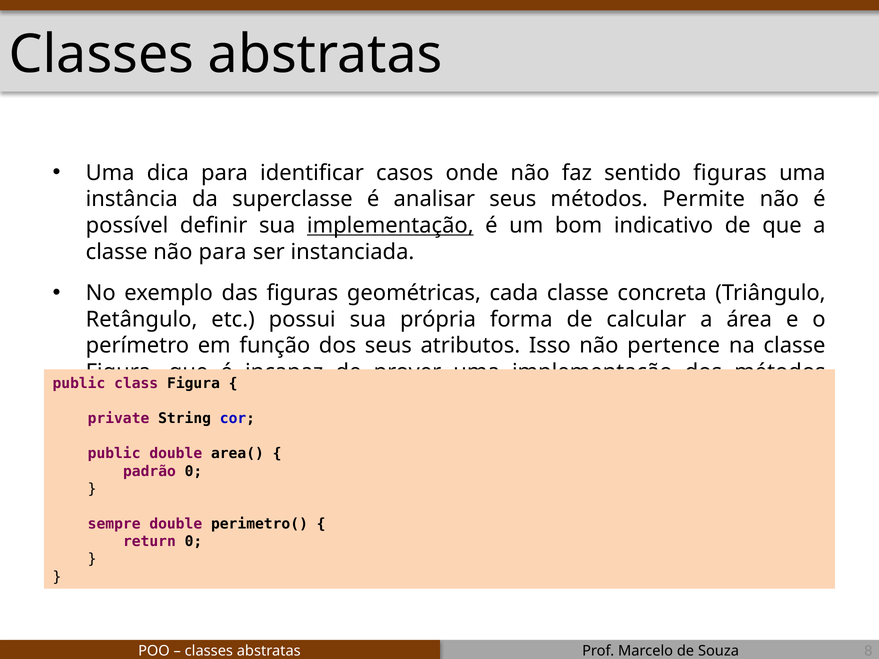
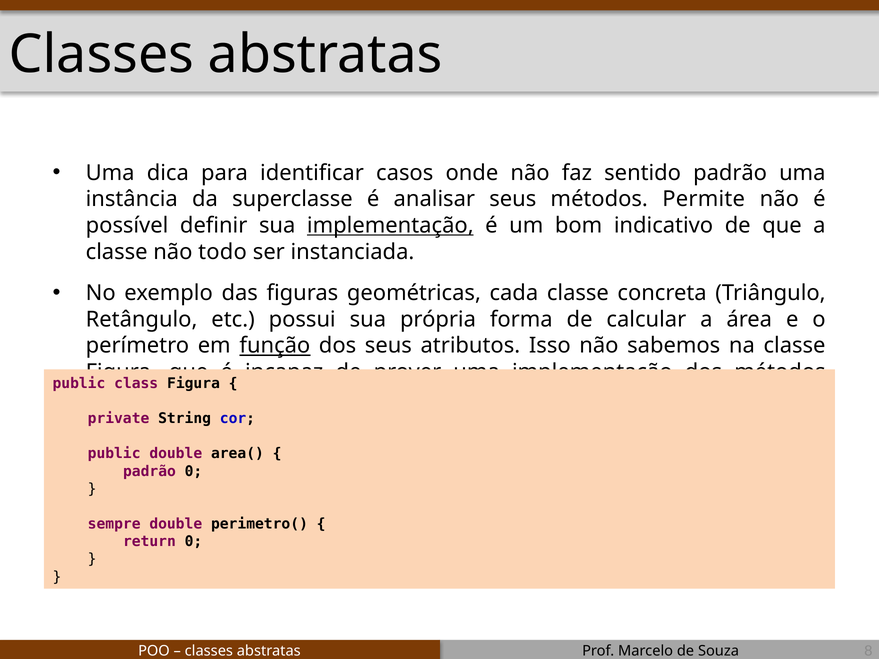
sentido figuras: figuras -> padrão (730, 173)
não para: para -> todo (223, 252)
função underline: none -> present (275, 346)
pertence: pertence -> sabemos (674, 346)
